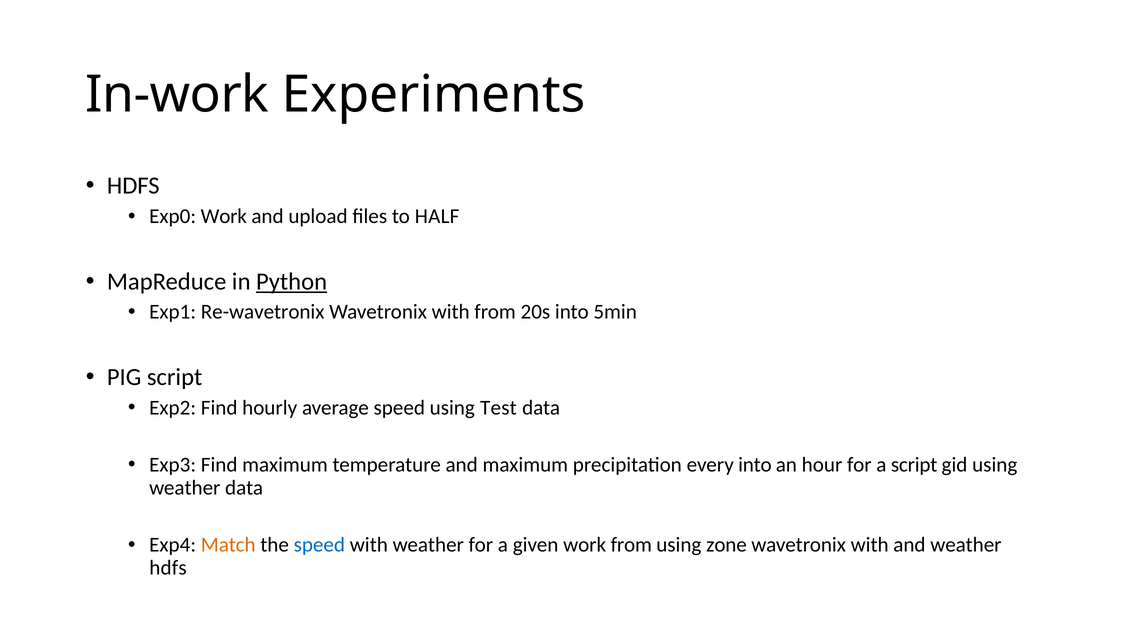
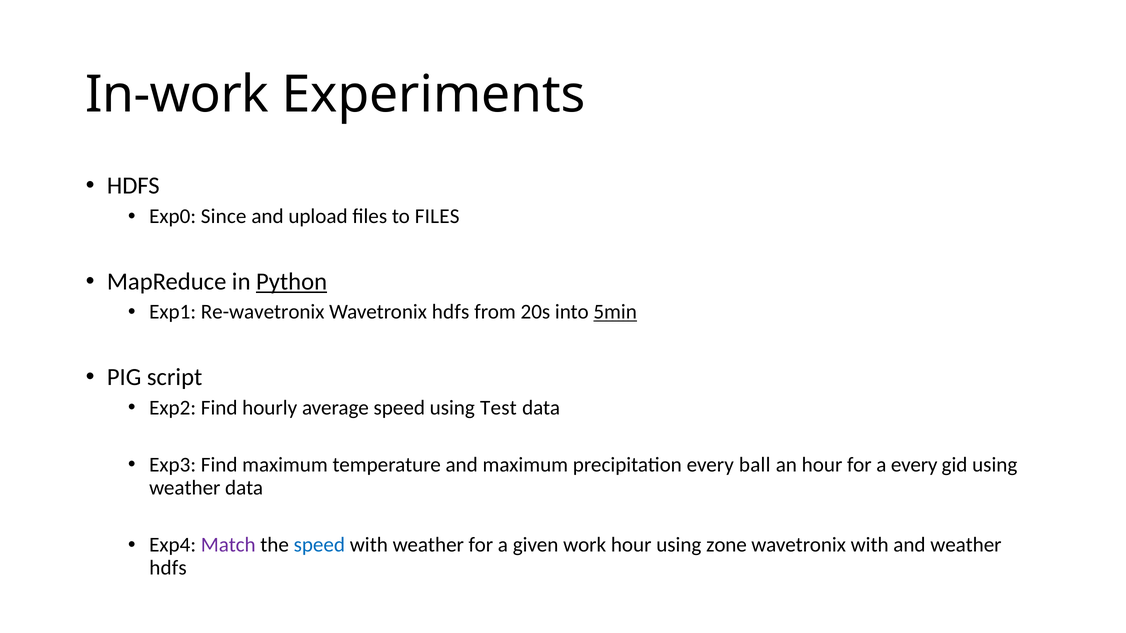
Exp0 Work: Work -> Since (224, 217)
to HALF: HALF -> FILES (437, 217)
with: with -> hdfs (451, 312)
5min underline: none -> present (615, 312)
every into: into -> ball (755, 465)
a script: script -> every (914, 465)
Match colour: orange -> purple (228, 545)
work from: from -> hour (631, 545)
